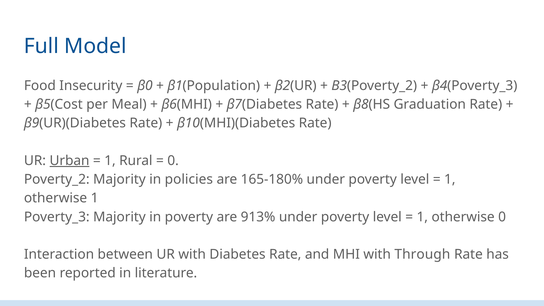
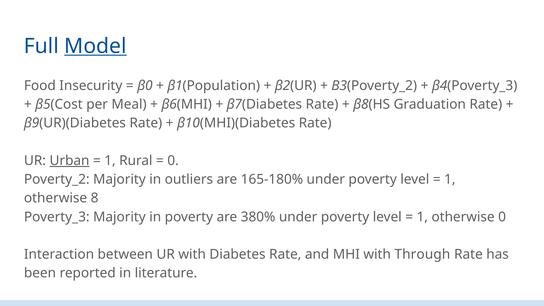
Model underline: none -> present (95, 46)
policies: policies -> outliers (189, 179)
otherwise 1: 1 -> 8 (95, 198)
913%: 913% -> 380% (258, 217)
